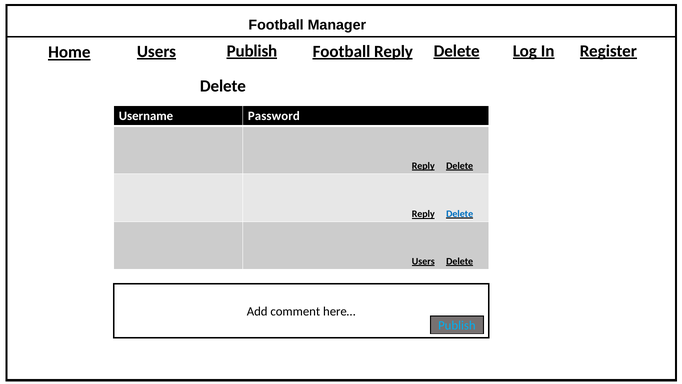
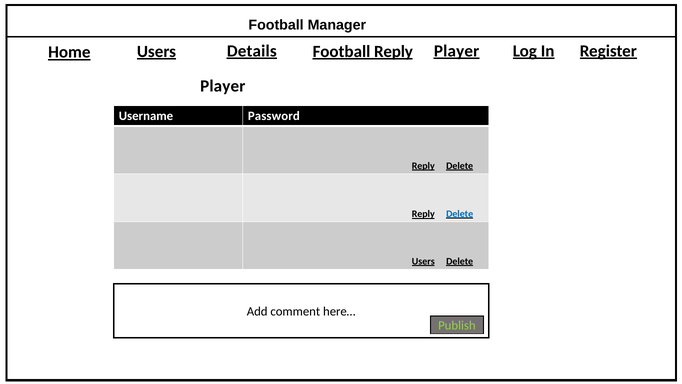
Delete: Delete -> Player (457, 51)
Users Publish: Publish -> Details (252, 51)
Delete: Delete -> Player (223, 86)
Publish colour: light blue -> light green (457, 325)
